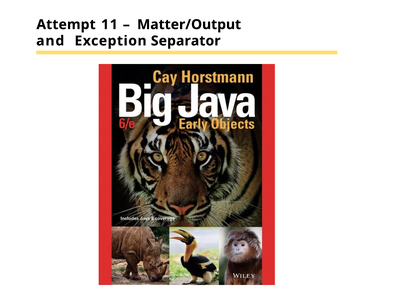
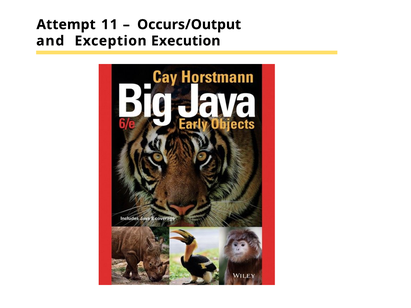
Matter/Output: Matter/Output -> Occurs/Output (189, 25)
Separator: Separator -> Execution (186, 41)
